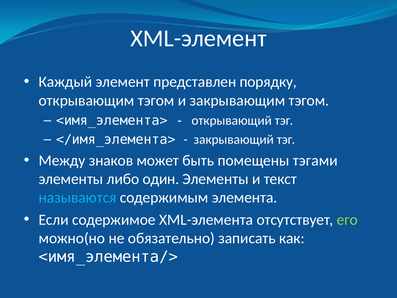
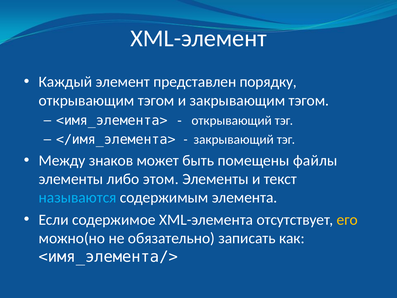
тэгами: тэгами -> файлы (315, 160)
один: один -> этом (161, 179)
его colour: light green -> yellow (347, 220)
